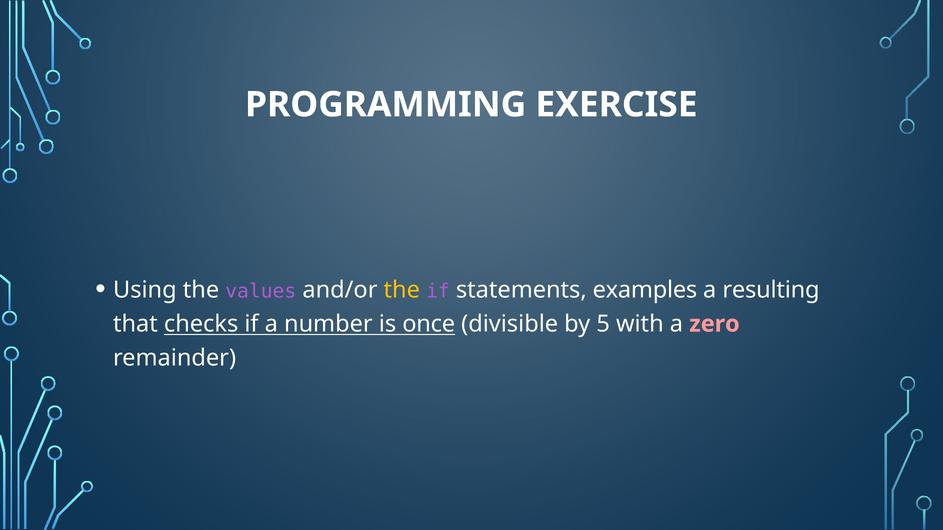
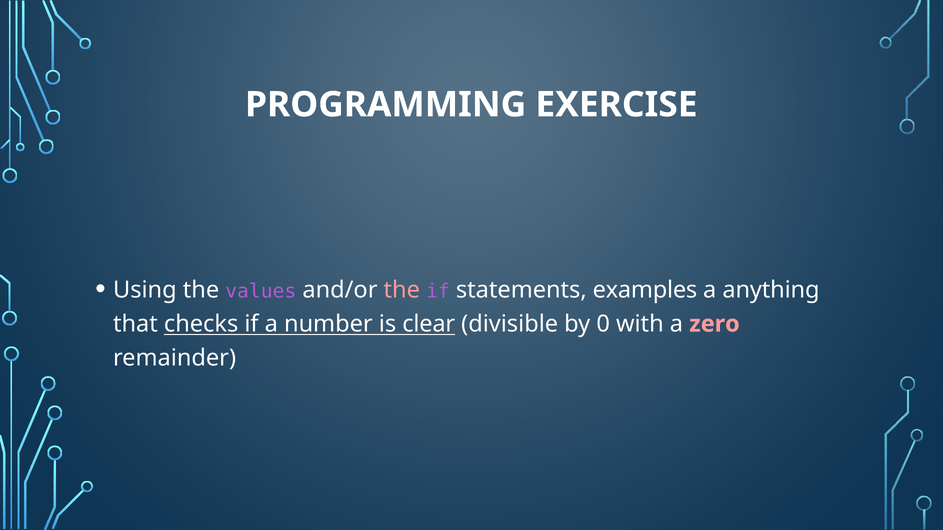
the colour: yellow -> pink (402, 290)
resulting: resulting -> anything (771, 290)
once: once -> clear (429, 324)
5: 5 -> 0 (603, 324)
